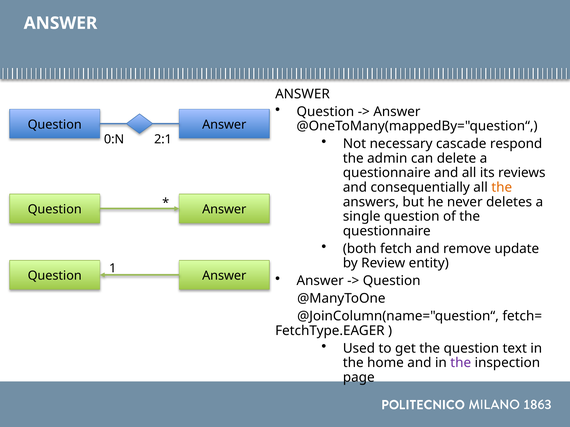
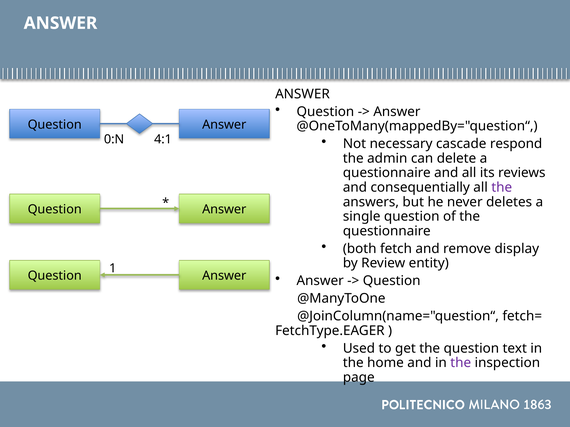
2:1: 2:1 -> 4:1 (163, 140)
the colour: orange -> purple (502, 188)
update: update -> display (517, 249)
